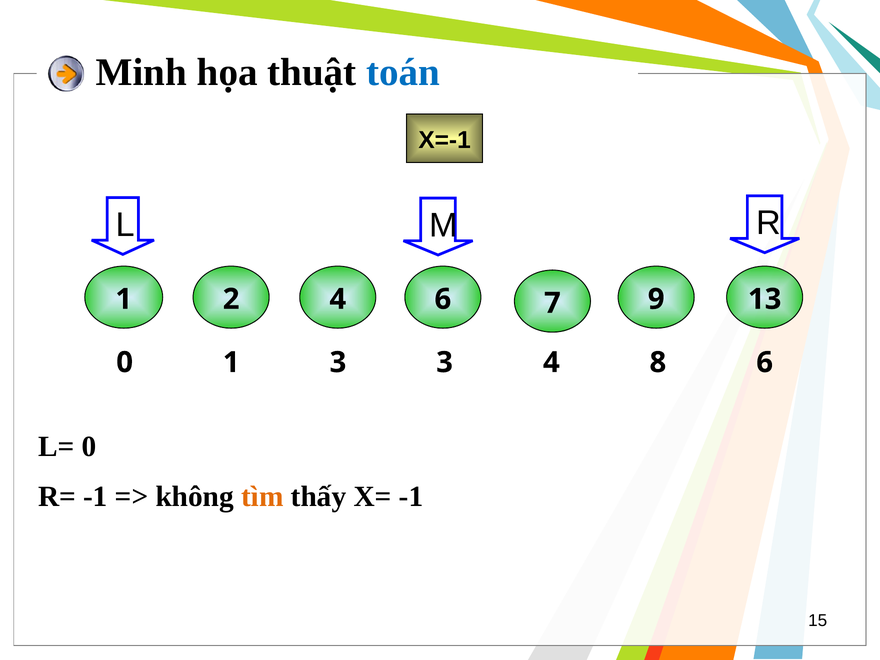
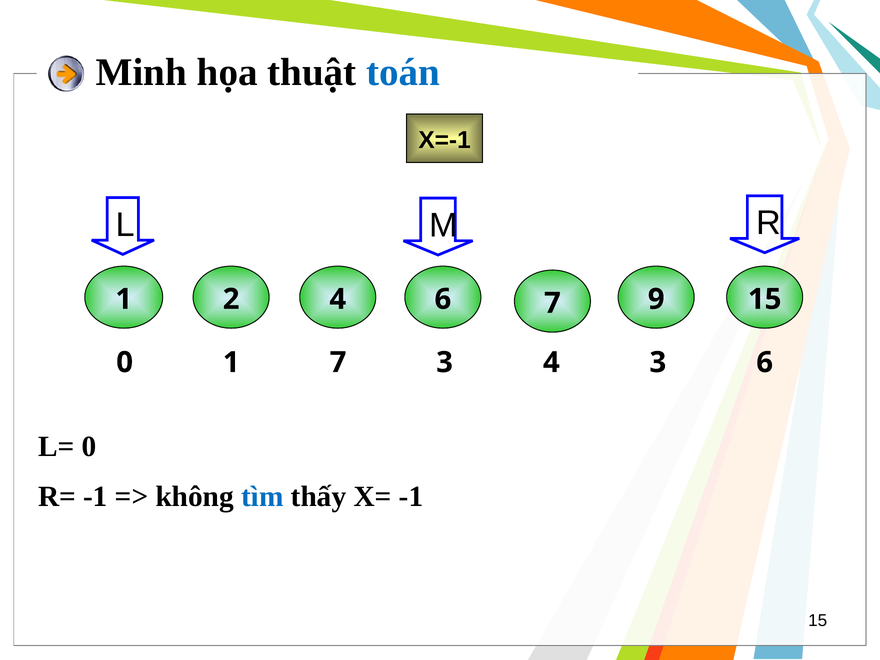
9 13: 13 -> 15 (765, 299)
1 3: 3 -> 7 (338, 362)
4 8: 8 -> 3 (658, 362)
tìm colour: orange -> blue (262, 496)
